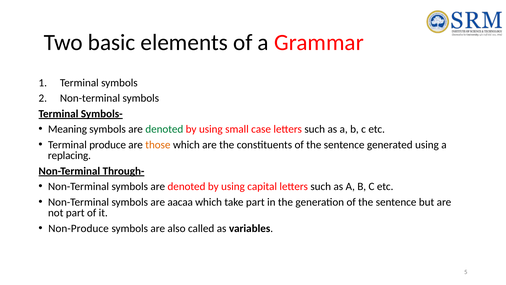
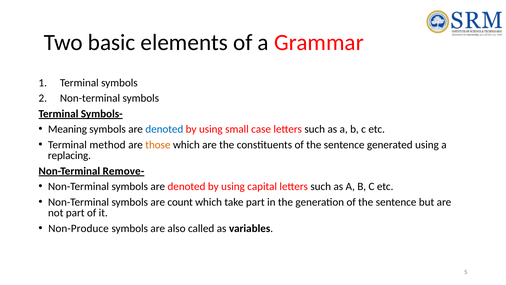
denoted colour: green -> blue (164, 129)
produce: produce -> method (108, 145)
Through-: Through- -> Remove- (123, 171)
aacaa: aacaa -> count (180, 202)
